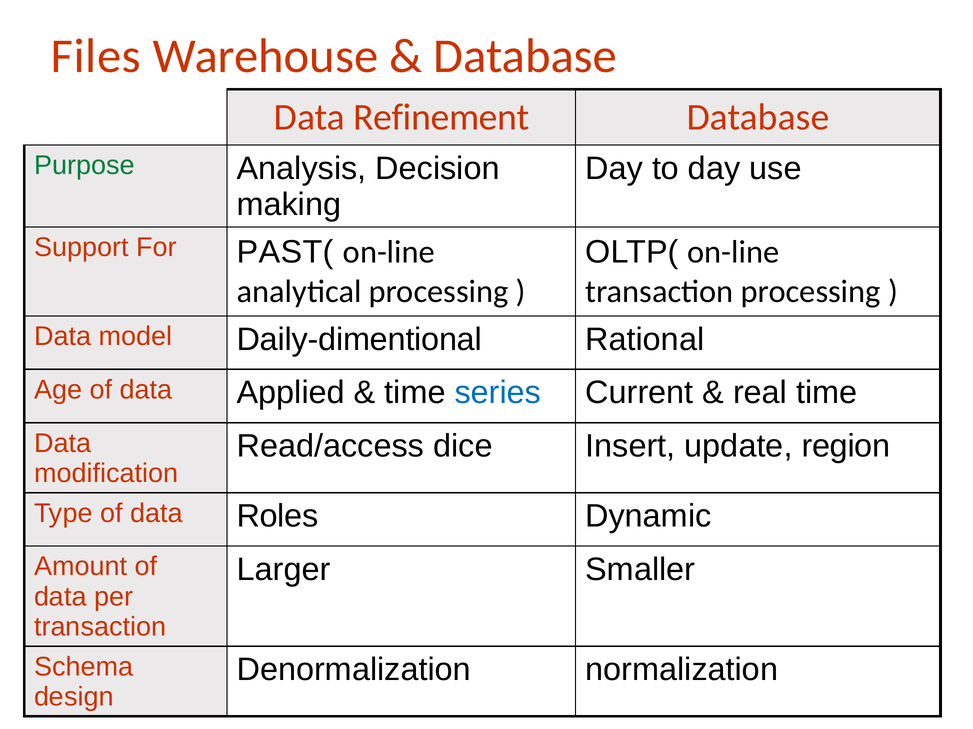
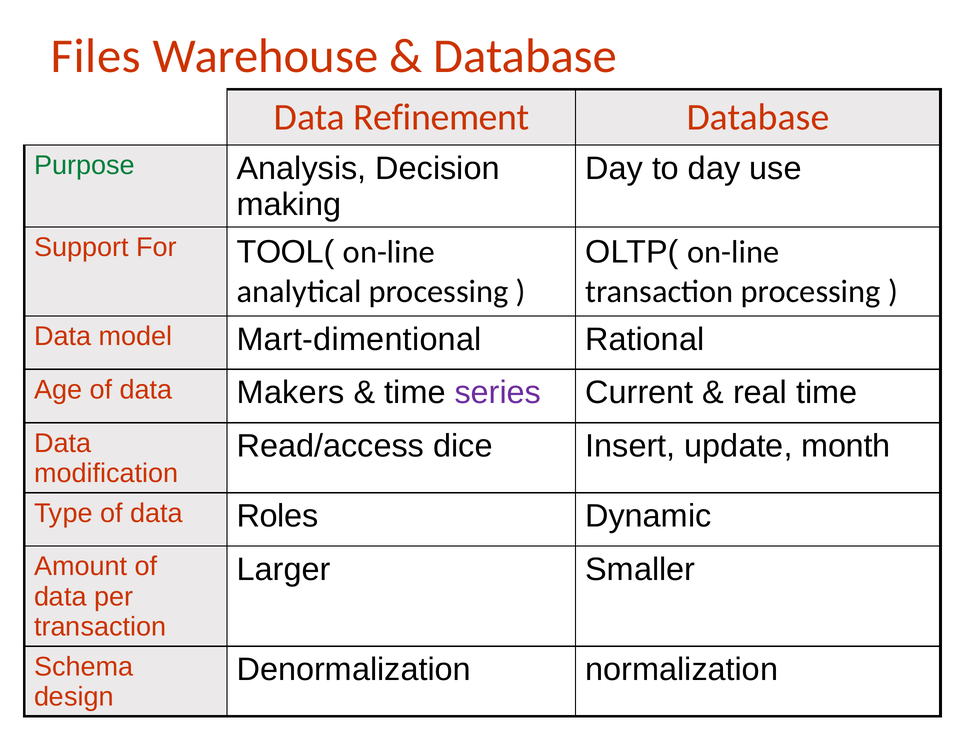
PAST(: PAST( -> TOOL( (286, 252)
Daily-dimentional: Daily-dimentional -> Mart-dimentional (359, 340)
Applied: Applied -> Makers (291, 393)
series colour: blue -> purple (498, 393)
region: region -> month (846, 447)
